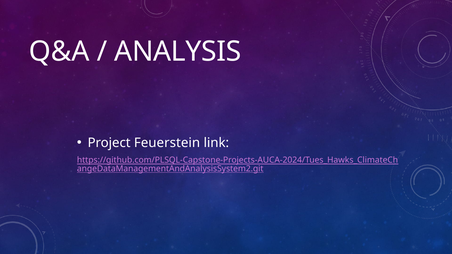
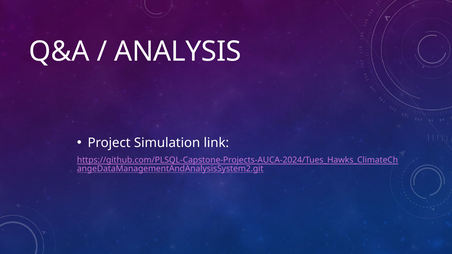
Feuerstein: Feuerstein -> Simulation (167, 143)
